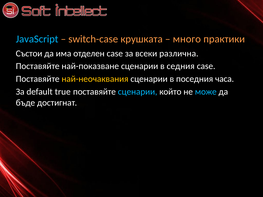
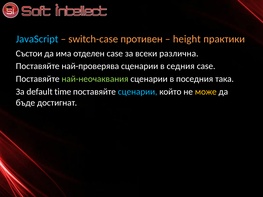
крушката: крушката -> противен (142, 39)
много: много -> height (187, 39)
най-показване: най-показване -> най-проверява (90, 66)
най-неочаквания colour: yellow -> light green (95, 79)
часа: часа -> така (225, 79)
true: true -> time (63, 92)
може colour: light blue -> yellow (206, 92)
